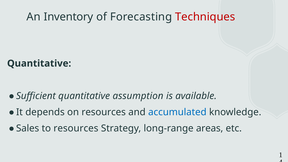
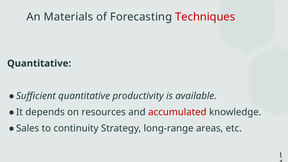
Inventory: Inventory -> Materials (68, 17)
assumption: assumption -> productivity (138, 96)
accumulated colour: blue -> red (177, 112)
to resources: resources -> continuity (76, 128)
